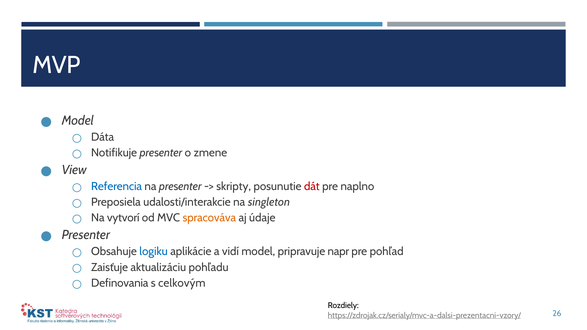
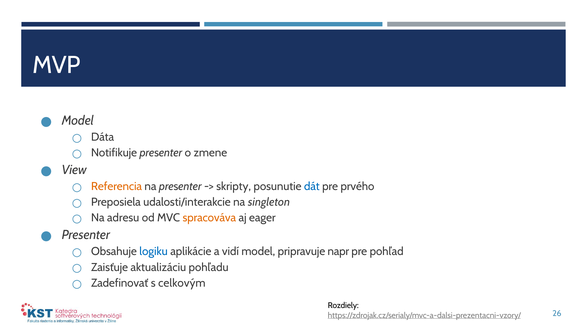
Referencia colour: blue -> orange (117, 186)
dát colour: red -> blue (312, 186)
naplno: naplno -> prvého (357, 186)
vytvorí: vytvorí -> adresu (123, 218)
údaje: údaje -> eager (262, 218)
Definovania: Definovania -> Zadefinovať (120, 283)
